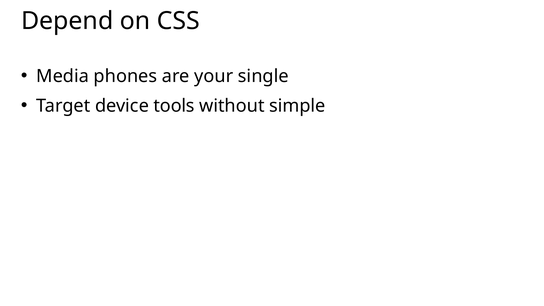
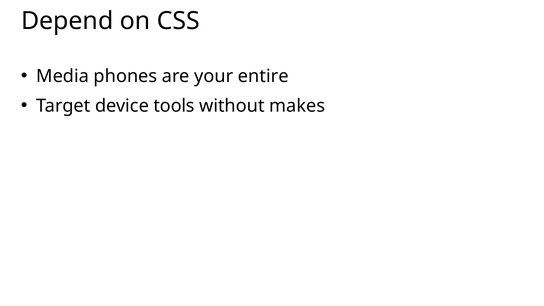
single: single -> entire (263, 76)
simple: simple -> makes (297, 106)
